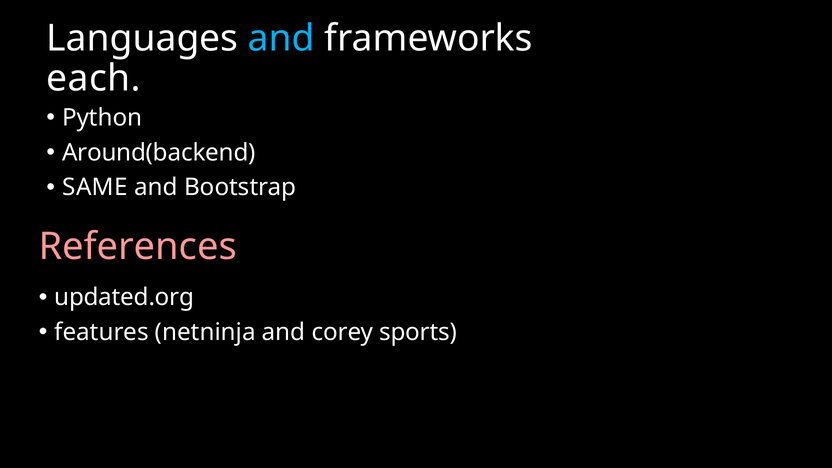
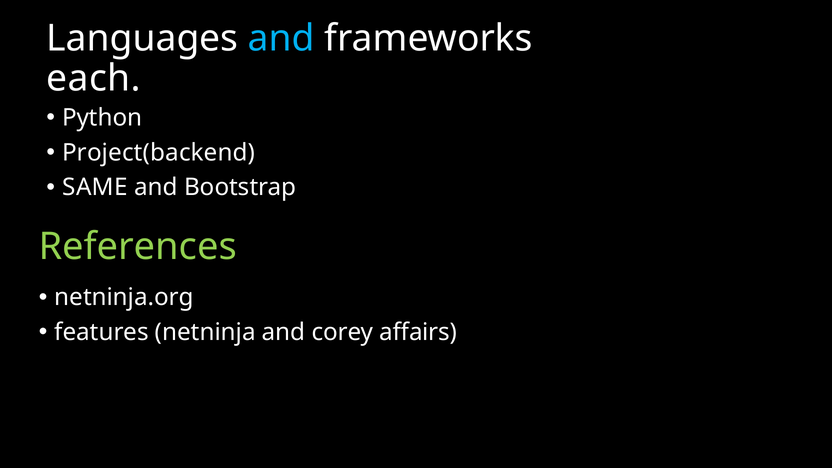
Around(backend: Around(backend -> Project(backend (159, 153)
References colour: pink -> light green (138, 247)
updated.org: updated.org -> netninja.org (124, 297)
sports: sports -> affairs (418, 332)
